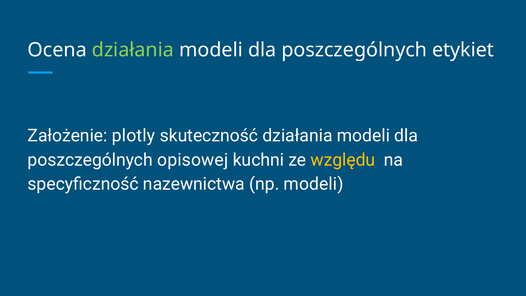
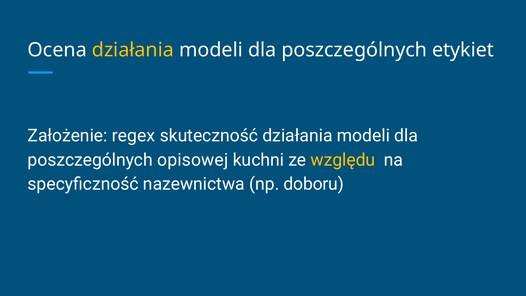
działania colour: light green -> yellow (133, 50)
plotly: plotly -> regex (134, 136)
np modeli: modeli -> doboru (314, 184)
